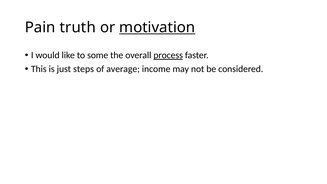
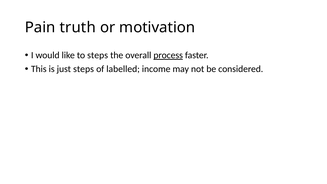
motivation underline: present -> none (157, 27)
to some: some -> steps (98, 55)
average: average -> labelled (123, 69)
